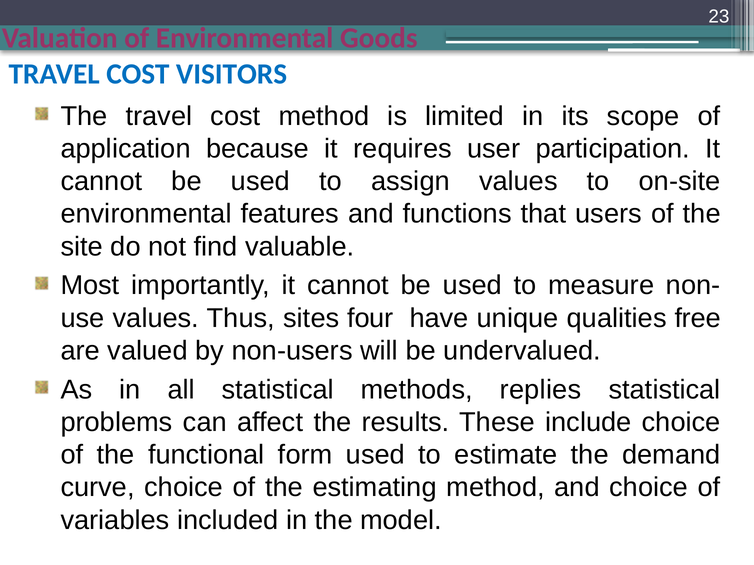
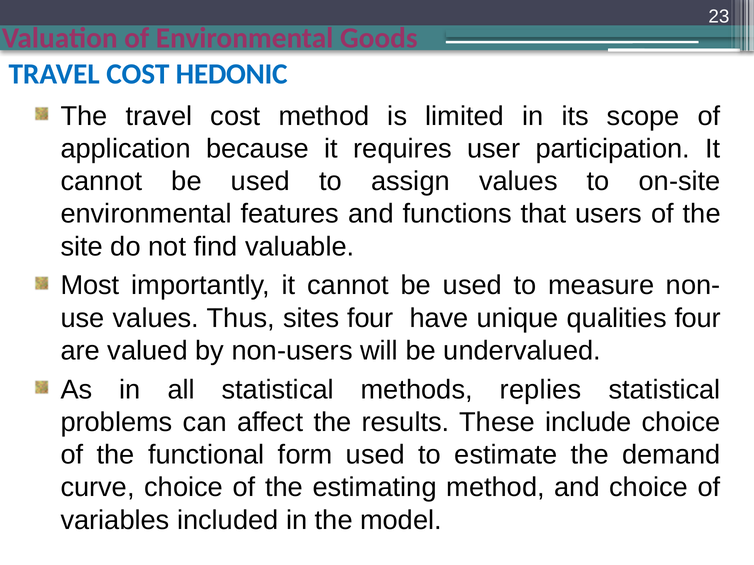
VISITORS: VISITORS -> HEDONIC (232, 74)
qualities free: free -> four (698, 318)
